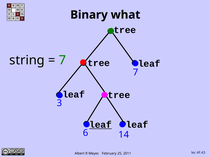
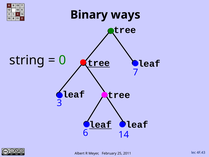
what: what -> ways (126, 15)
7: 7 -> 0 (62, 60)
tree underline: none -> present (99, 63)
